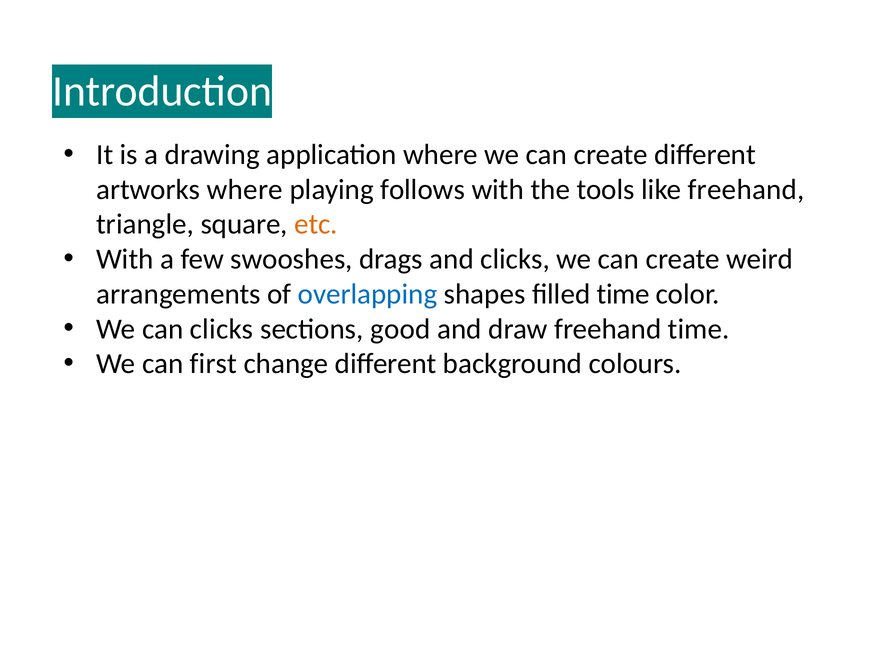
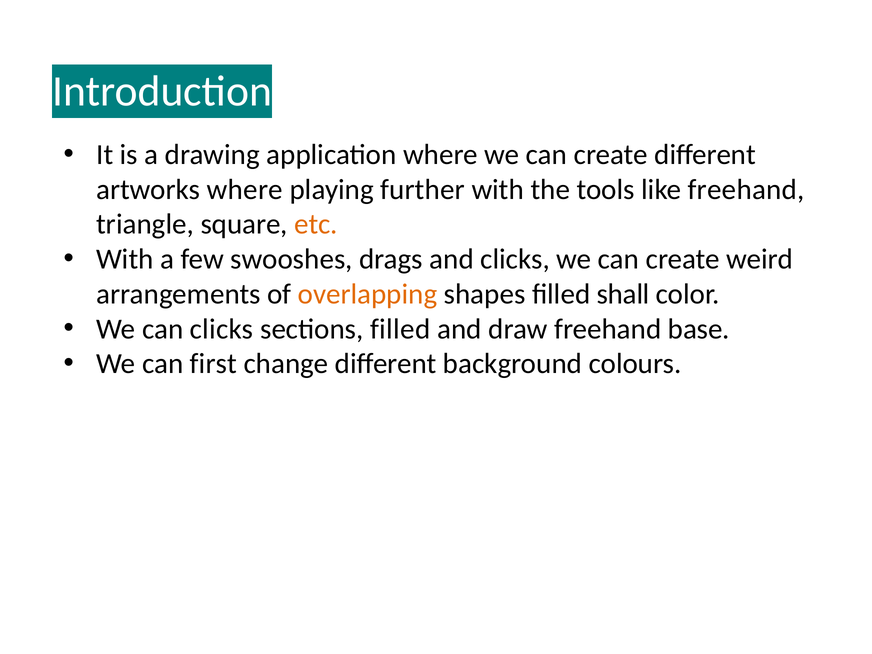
follows: follows -> further (423, 189)
overlapping colour: blue -> orange (368, 294)
filled time: time -> shall (623, 294)
sections good: good -> filled (400, 329)
freehand time: time -> base (699, 329)
